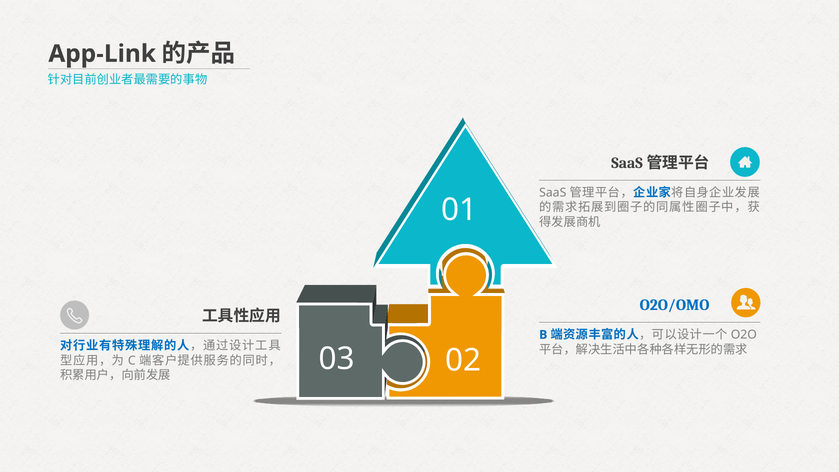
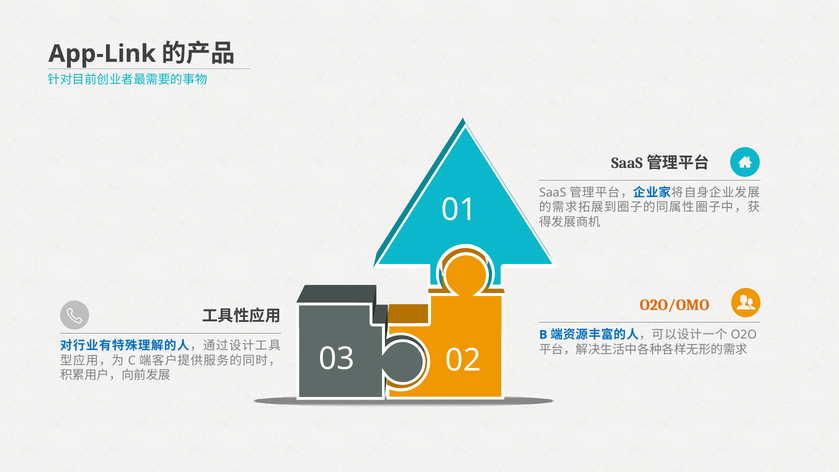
O2O/OMO colour: blue -> orange (675, 305)
